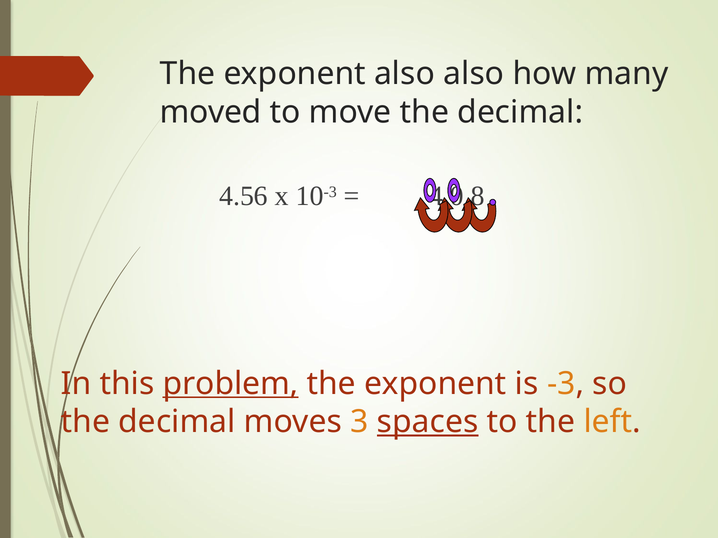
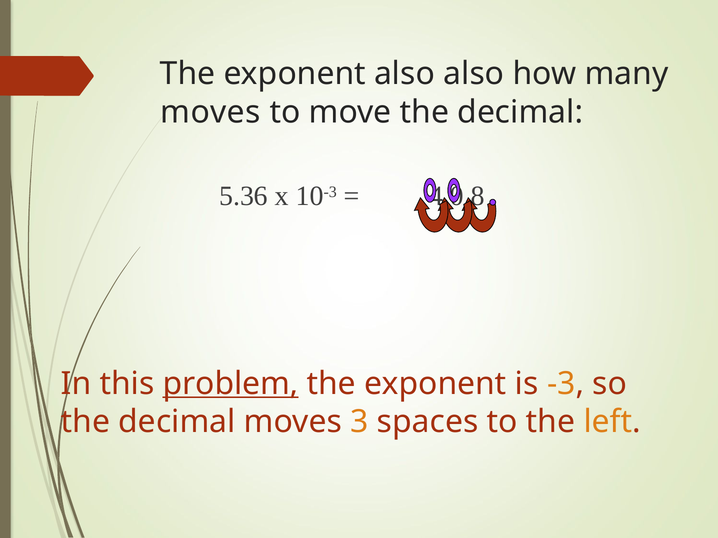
moved: moved -> moves (210, 112)
4.56: 4.56 -> 5.36 (244, 196)
spaces underline: present -> none (428, 422)
